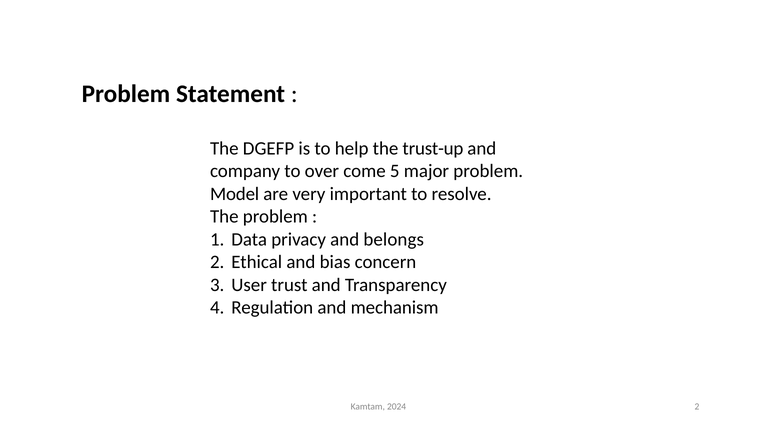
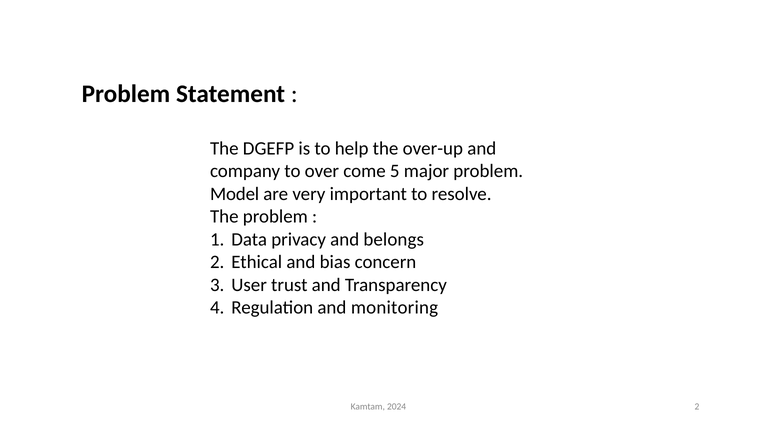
trust-up: trust-up -> over-up (433, 148)
mechanism: mechanism -> monitoring (395, 307)
